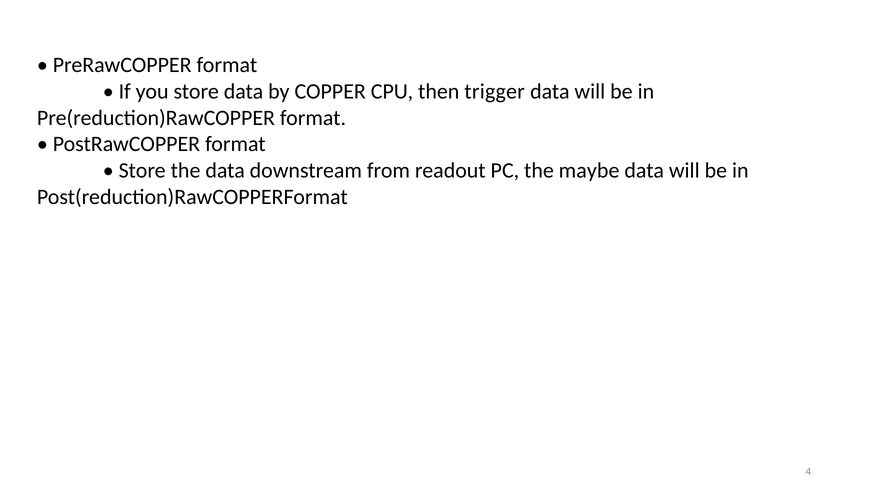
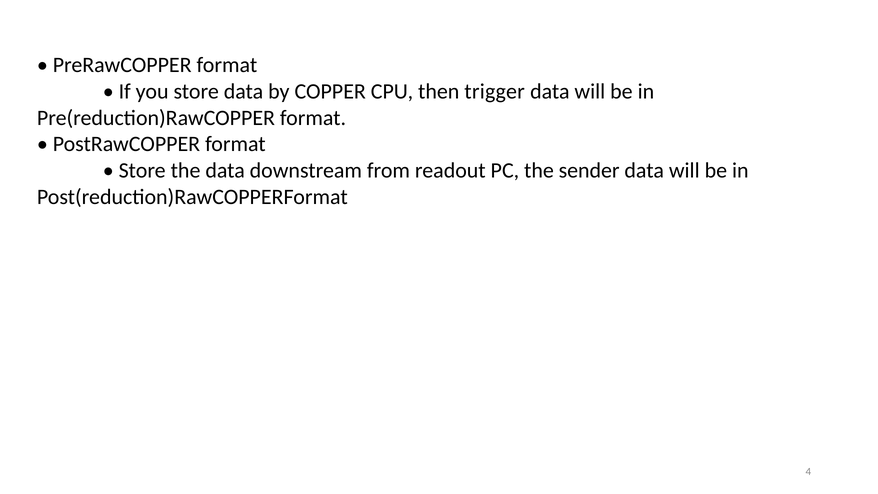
maybe: maybe -> sender (589, 171)
